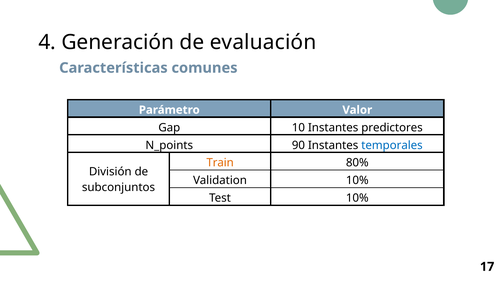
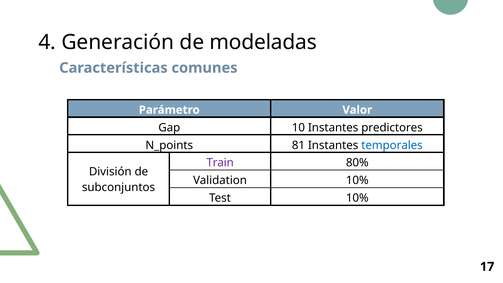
evaluación: evaluación -> modeladas (263, 42)
90: 90 -> 81 (298, 145)
Train colour: orange -> purple (220, 163)
